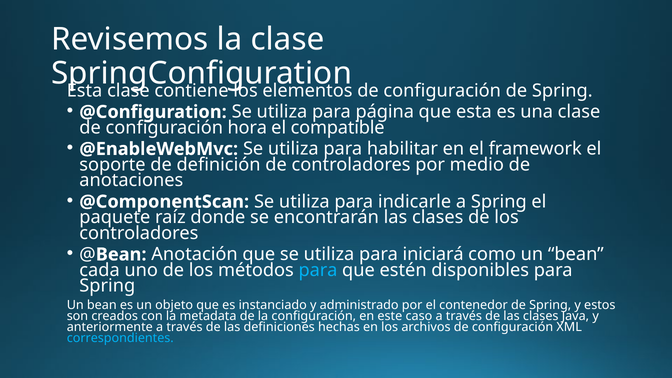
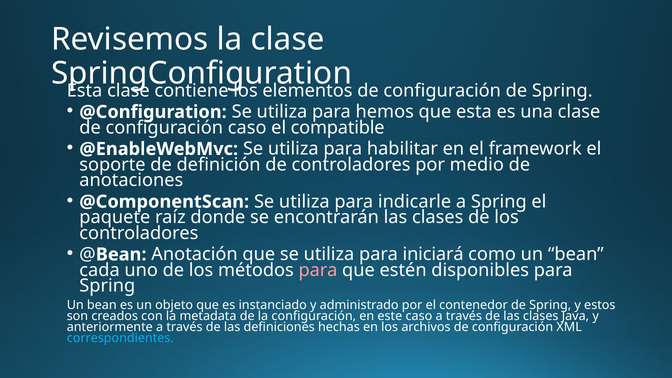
página: página -> hemos (385, 112)
configuración hora: hora -> caso (247, 128)
para colour: light blue -> pink (318, 270)
